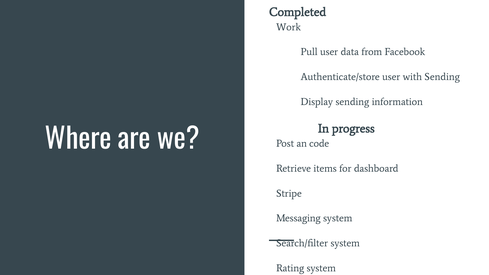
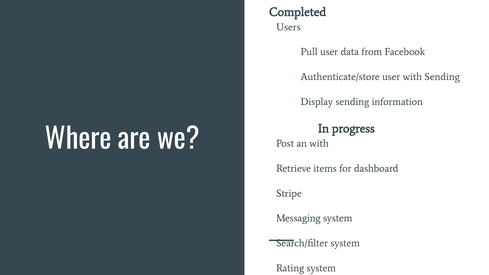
Work: Work -> Users (289, 27)
an code: code -> with (319, 144)
